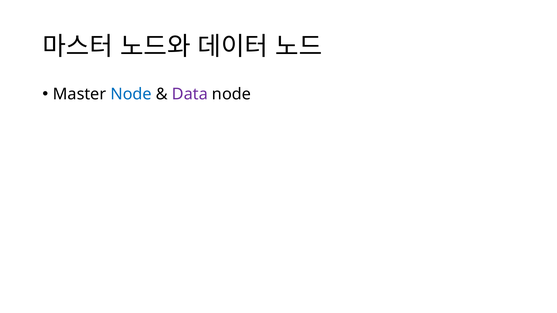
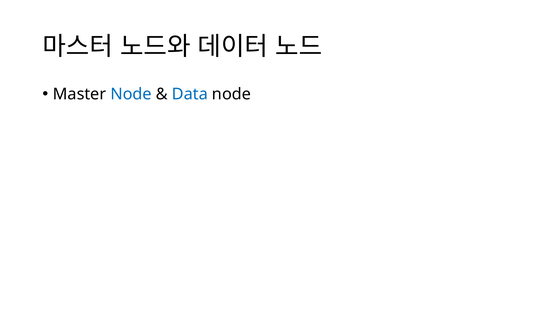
Data colour: purple -> blue (190, 94)
